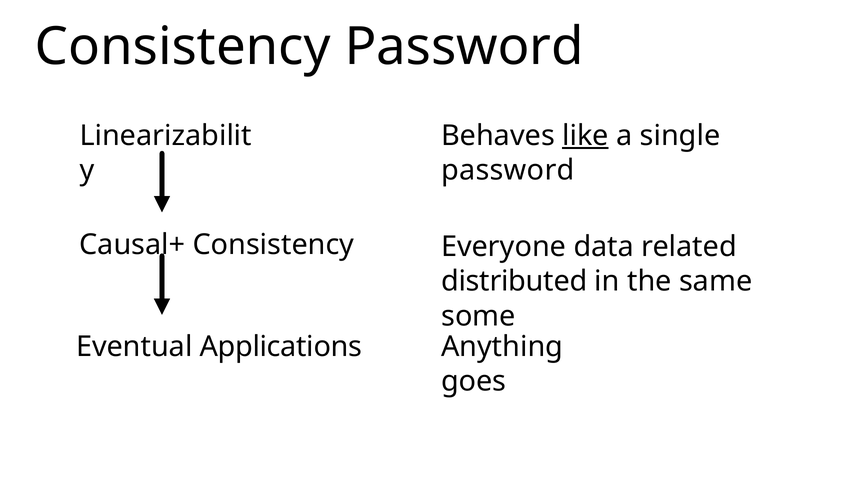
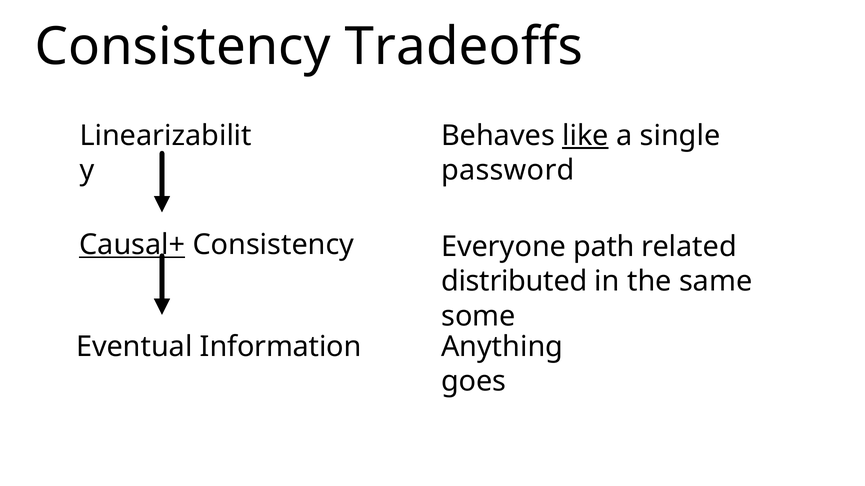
Consistency Password: Password -> Tradeoffs (464, 47)
Causal+ underline: none -> present (132, 245)
data: data -> path (604, 247)
Applications: Applications -> Information (281, 347)
